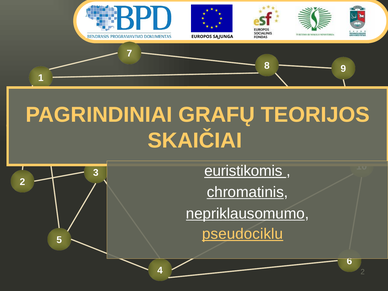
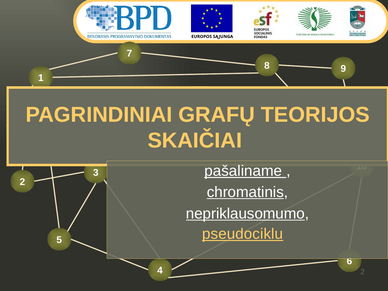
euristikomis: euristikomis -> pašaliname (243, 171)
